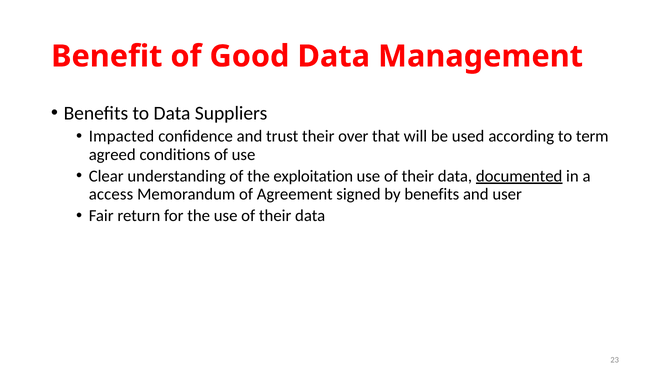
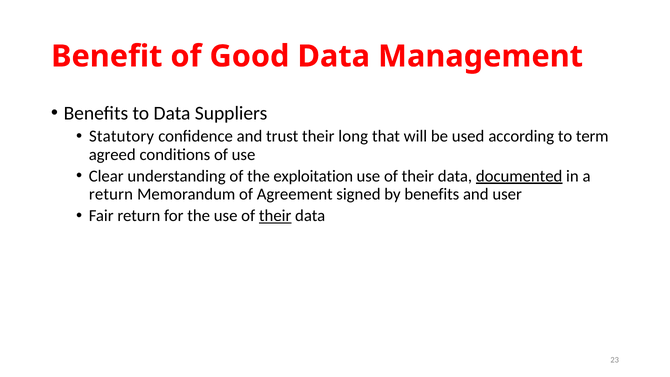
Impacted: Impacted -> Statutory (122, 136)
over: over -> long (353, 136)
access: access -> return (111, 194)
their underline: none -> present (275, 216)
